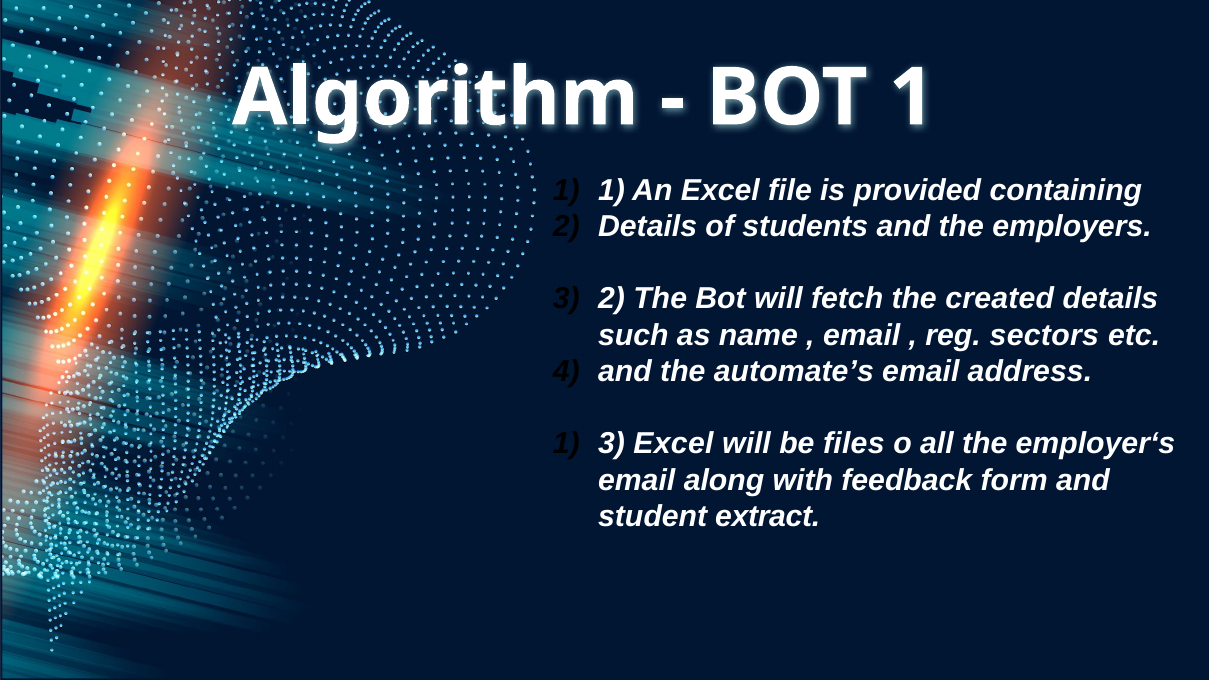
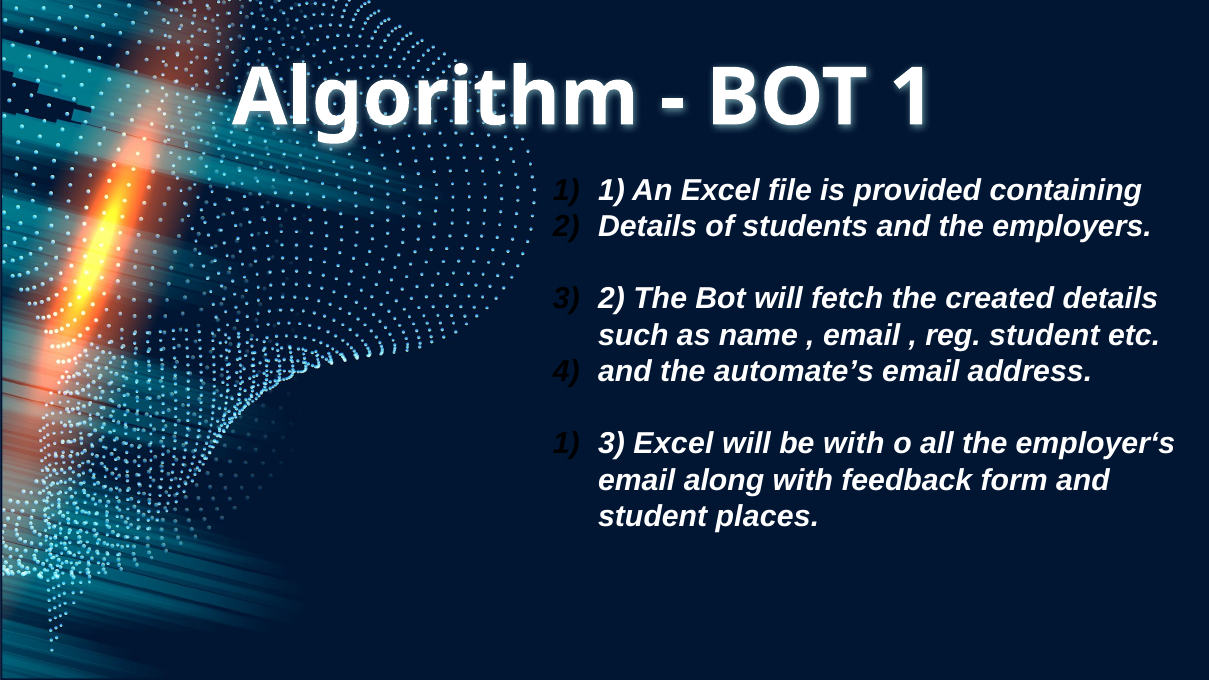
reg sectors: sectors -> student (1044, 335)
be files: files -> with (854, 444)
extract: extract -> places (767, 517)
